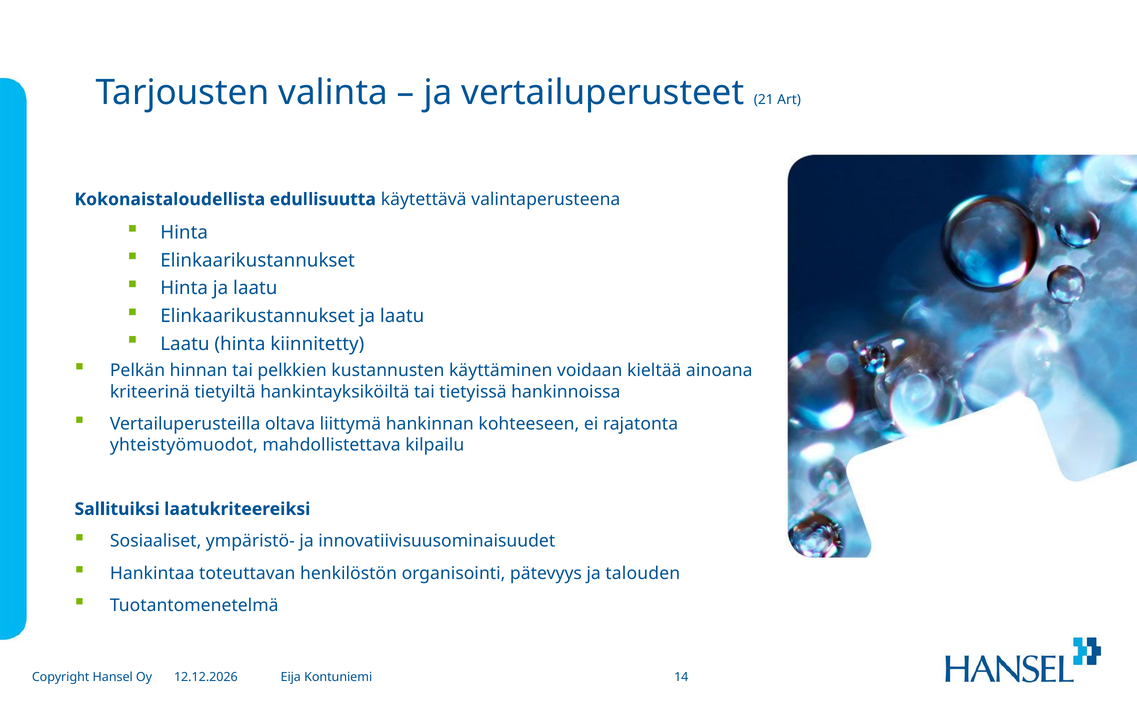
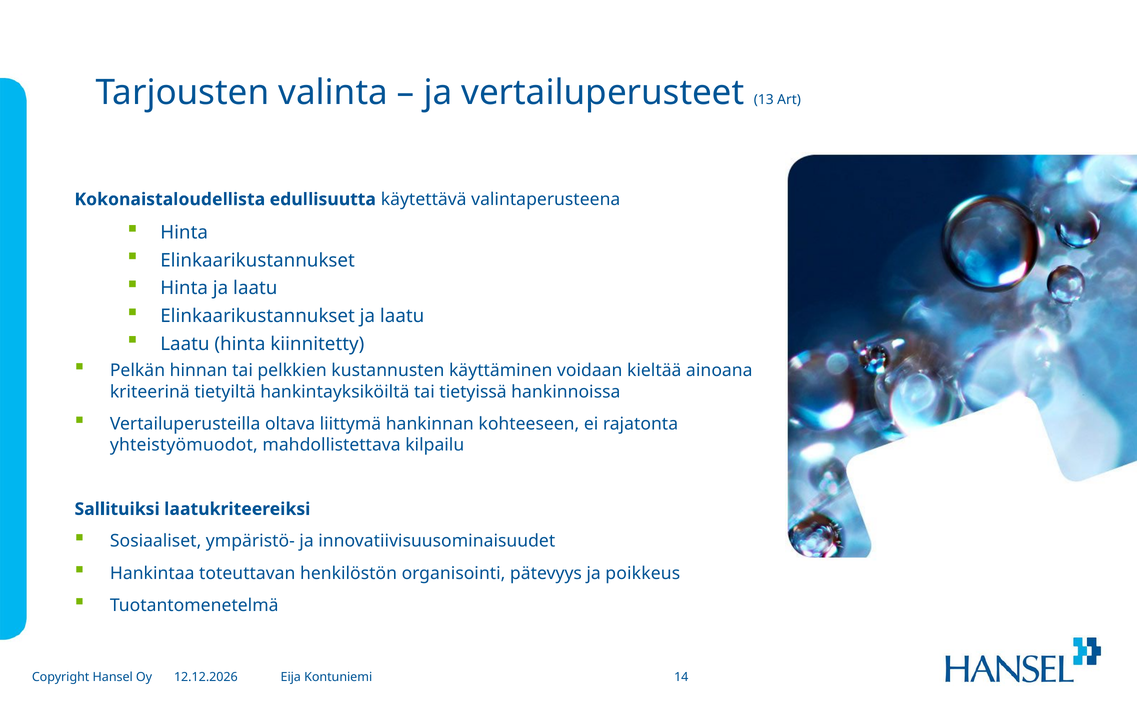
21: 21 -> 13 (764, 100)
talouden: talouden -> poikkeus (643, 573)
